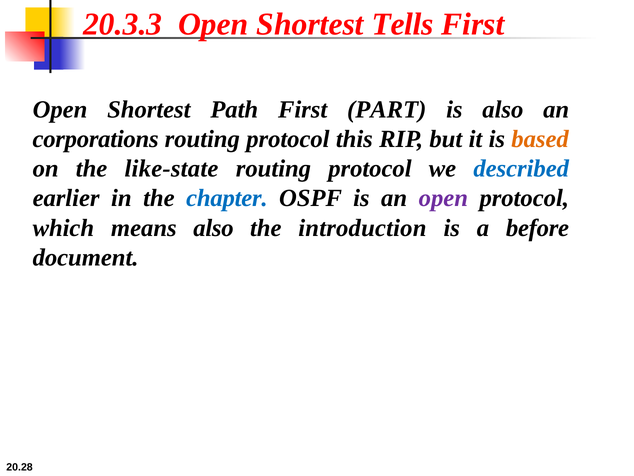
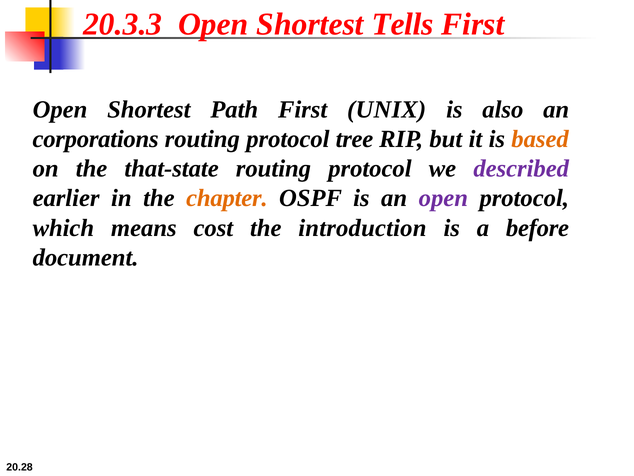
PART: PART -> UNIX (387, 109)
this: this -> tree (354, 139)
like-state: like-state -> that-state (172, 169)
described colour: blue -> purple (521, 169)
chapter colour: blue -> orange (227, 198)
means also: also -> cost (213, 228)
